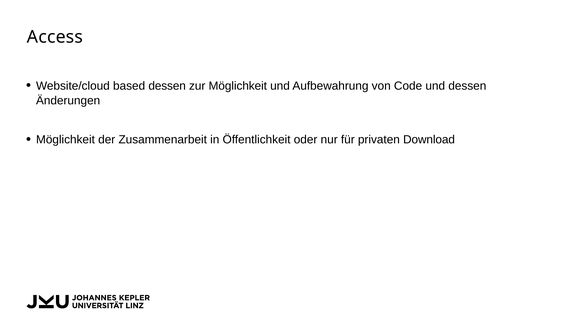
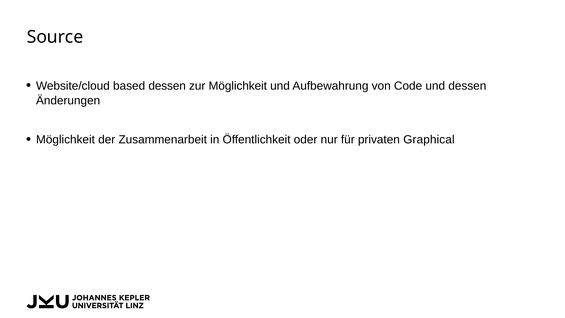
Access: Access -> Source (55, 37)
Download: Download -> Graphical (429, 140)
